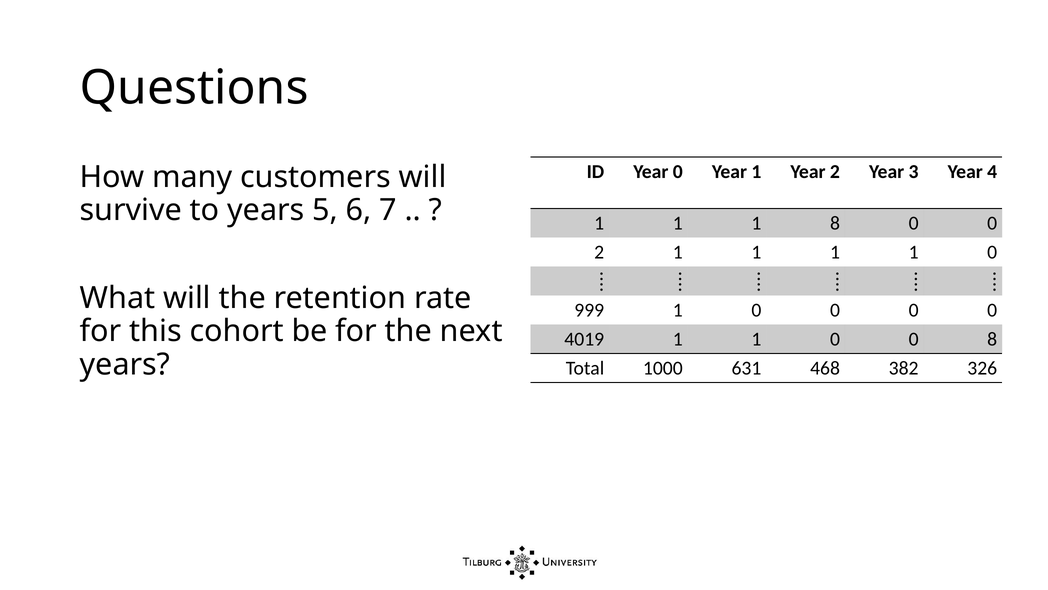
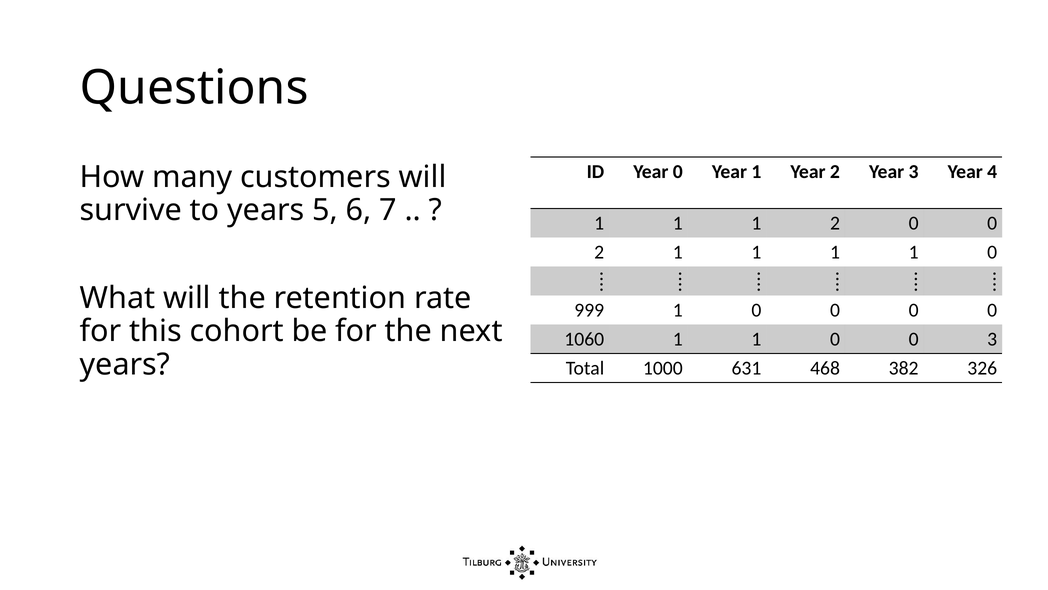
1 8: 8 -> 2 (835, 223)
4019: 4019 -> 1060 (584, 339)
0 8: 8 -> 3 (992, 339)
